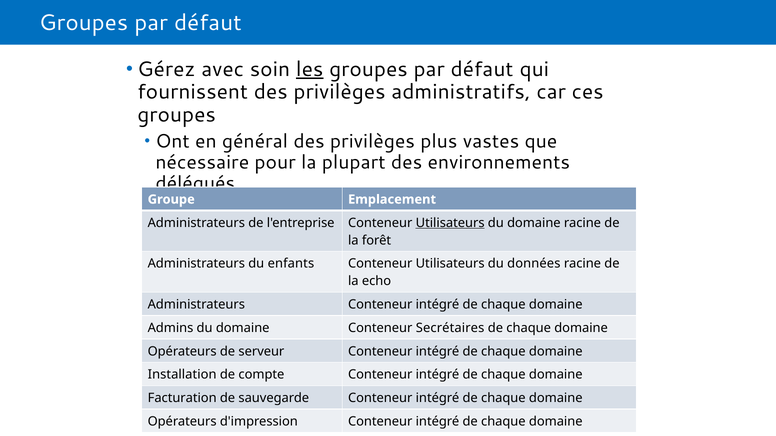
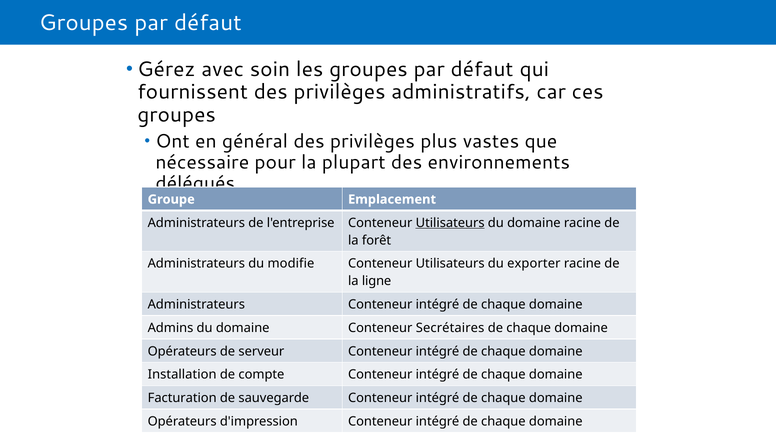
les underline: present -> none (310, 69)
enfants: enfants -> modifie (291, 264)
données: données -> exporter (534, 264)
echo: echo -> ligne (377, 282)
